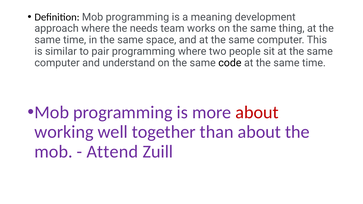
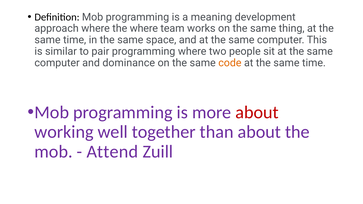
the needs: needs -> where (144, 29)
understand: understand -> dominance (129, 63)
code colour: black -> orange (230, 63)
